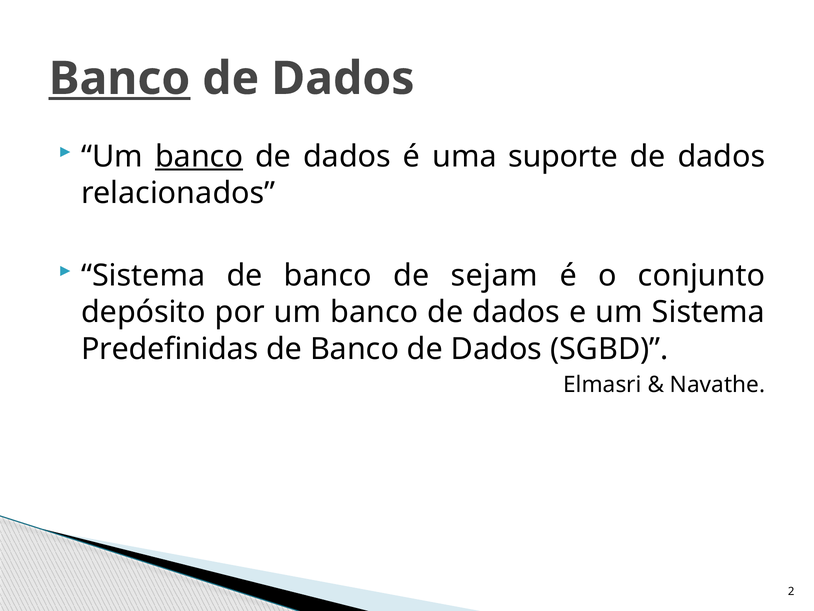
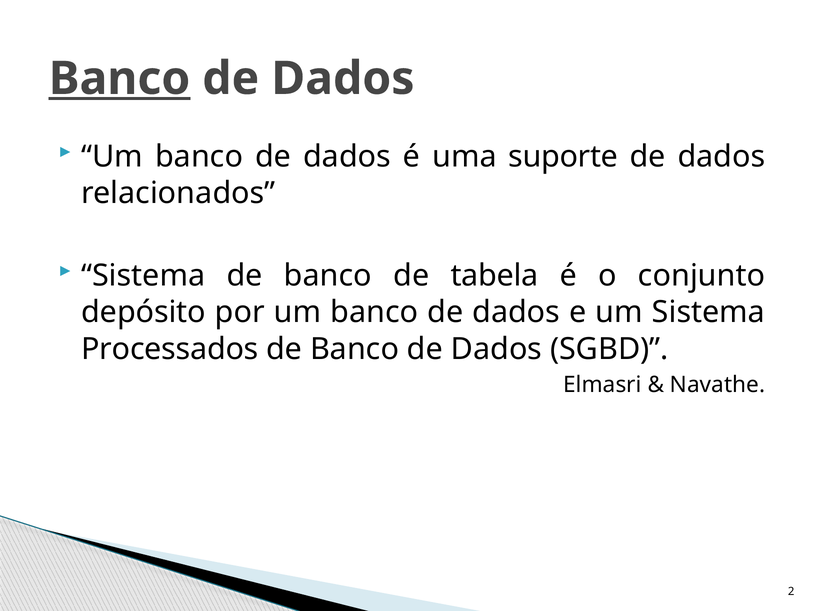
banco underline: present -> none (199, 156)
sejam: sejam -> tabela (495, 275)
Predefinidas: Predefinidas -> Processados (170, 349)
